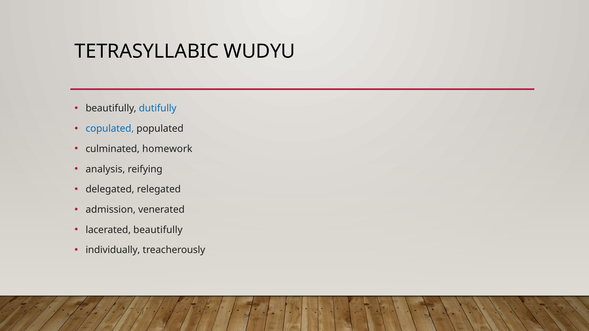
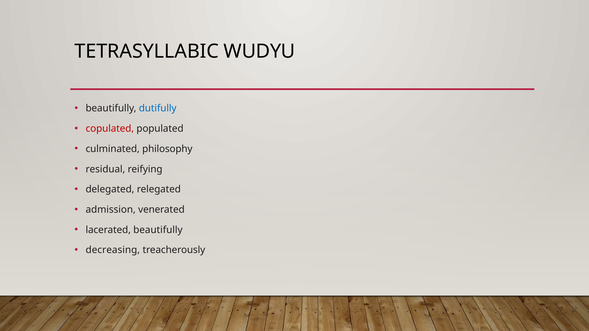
copulated colour: blue -> red (110, 129)
homework: homework -> philosophy (167, 149)
analysis: analysis -> residual (105, 169)
individually: individually -> decreasing (113, 250)
